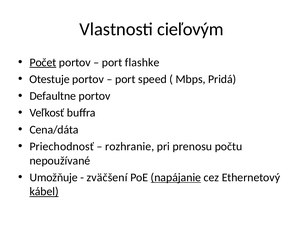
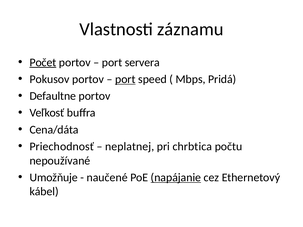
cieľovým: cieľovým -> záznamu (190, 29)
flashke: flashke -> servera (142, 62)
Otestuje: Otestuje -> Pokusov (50, 79)
port underline: none -> present (125, 79)
rozhranie: rozhranie -> neplatnej (130, 147)
prenosu: prenosu -> chrbtica (192, 147)
zväčšení: zväčšení -> naučené (107, 178)
kábel underline: present -> none (44, 192)
